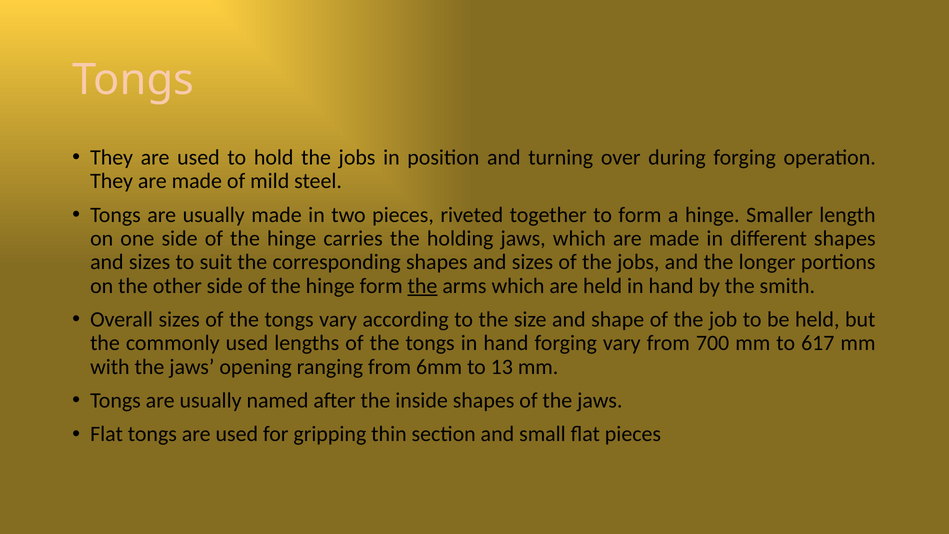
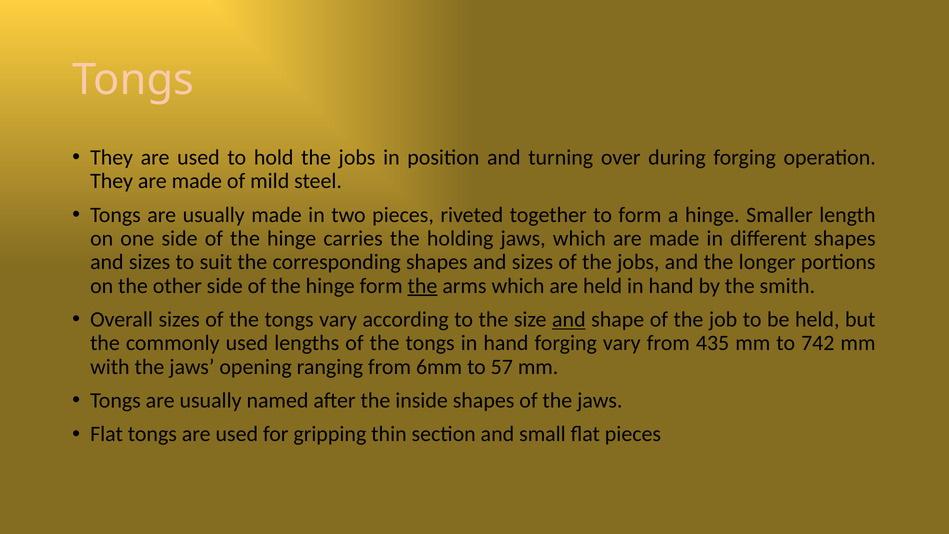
and underline: none -> present (569, 319)
700: 700 -> 435 (713, 343)
617: 617 -> 742 (818, 343)
13: 13 -> 57 (502, 367)
